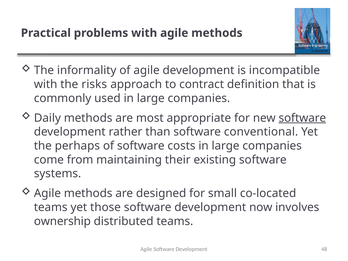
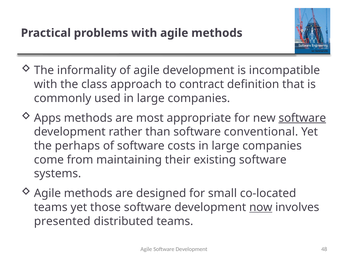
risks: risks -> class (94, 84)
Daily: Daily -> Apps (47, 118)
now underline: none -> present (261, 207)
ownership: ownership -> presented (62, 221)
